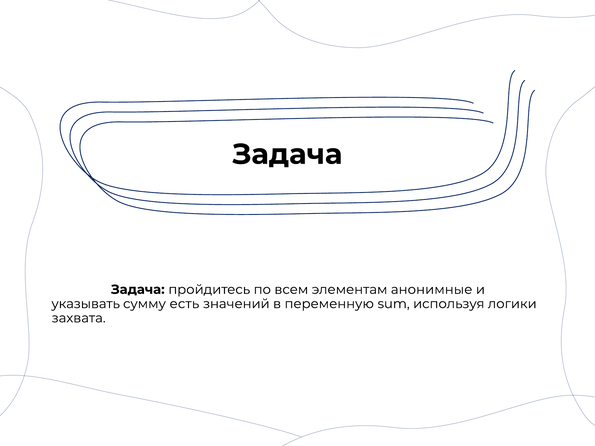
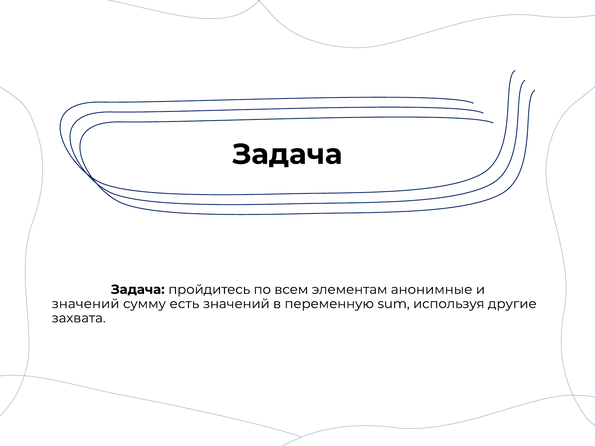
указывать: указывать -> значений (86, 304)
логики: логики -> другие (512, 304)
